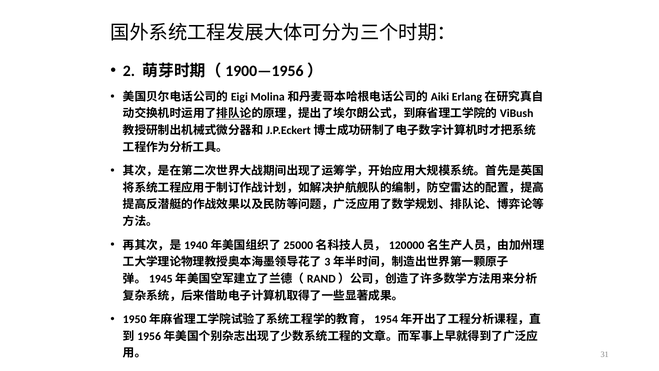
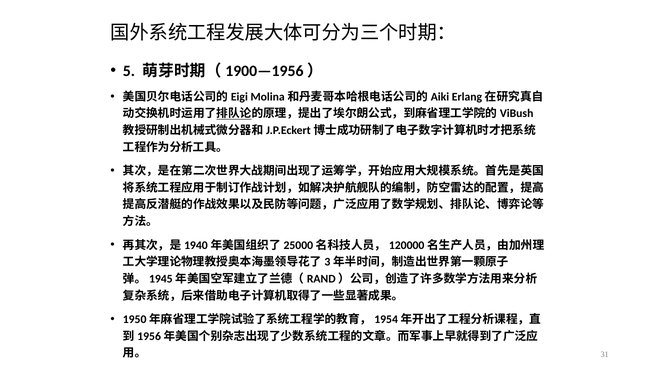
2: 2 -> 5 (129, 71)
